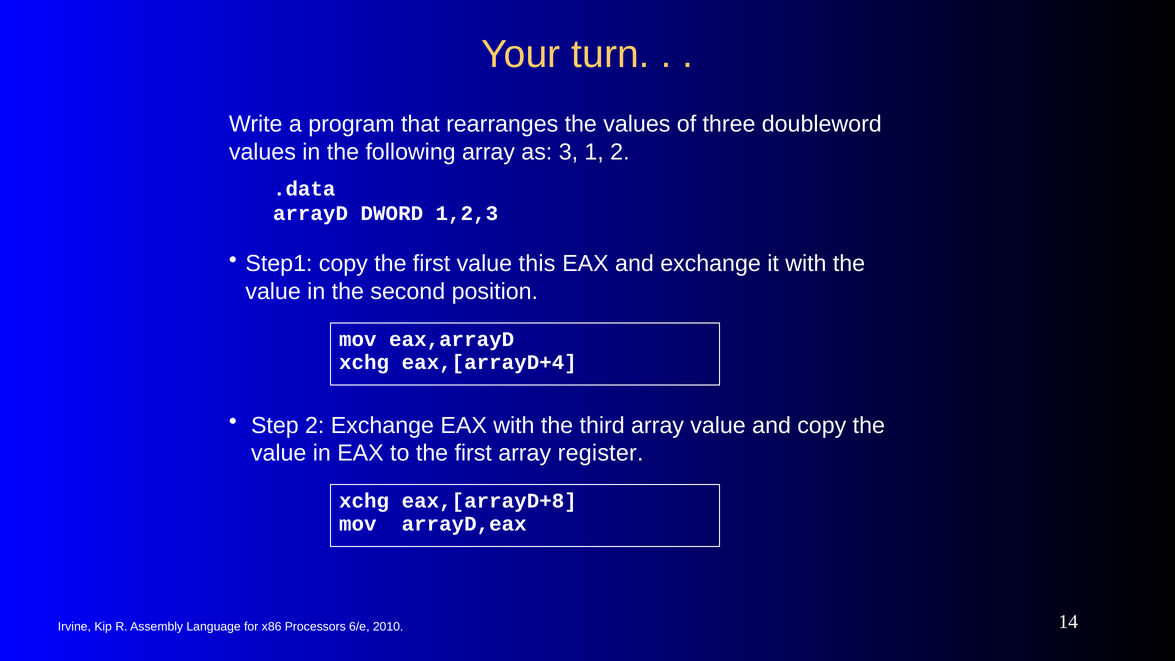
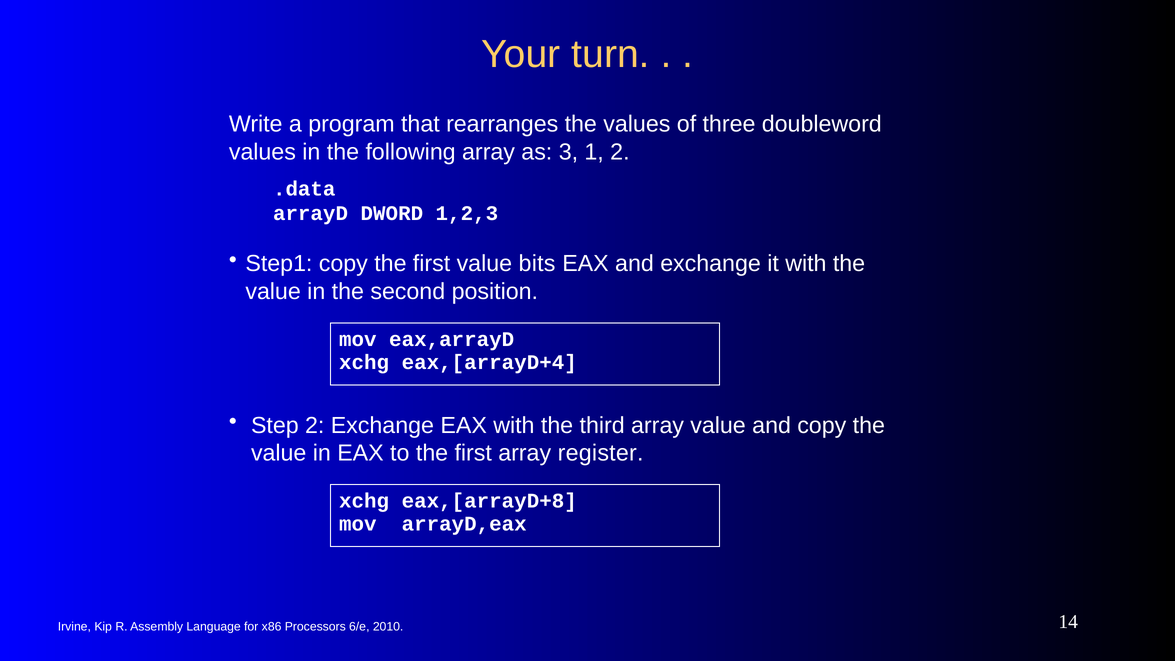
this: this -> bits (537, 264)
